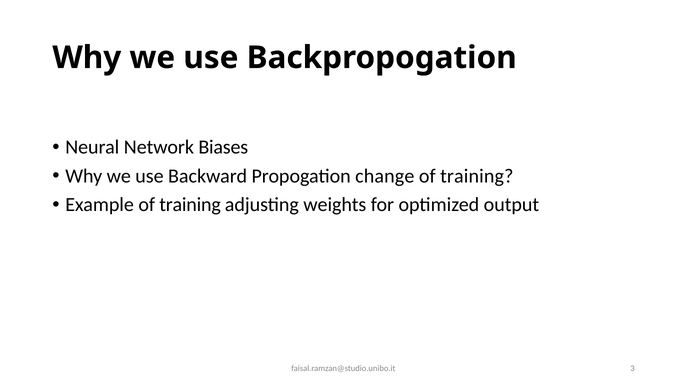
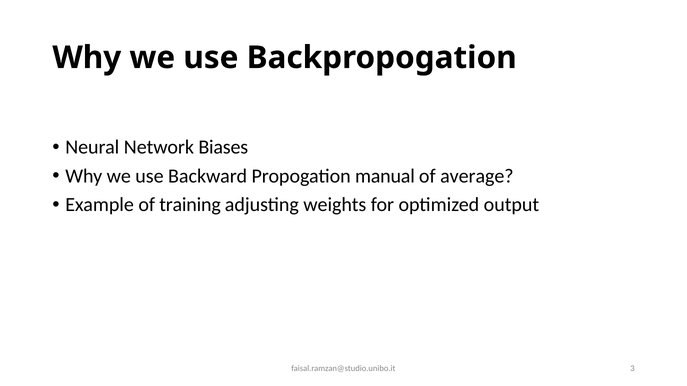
change: change -> manual (385, 176)
training: training -> average (477, 176)
